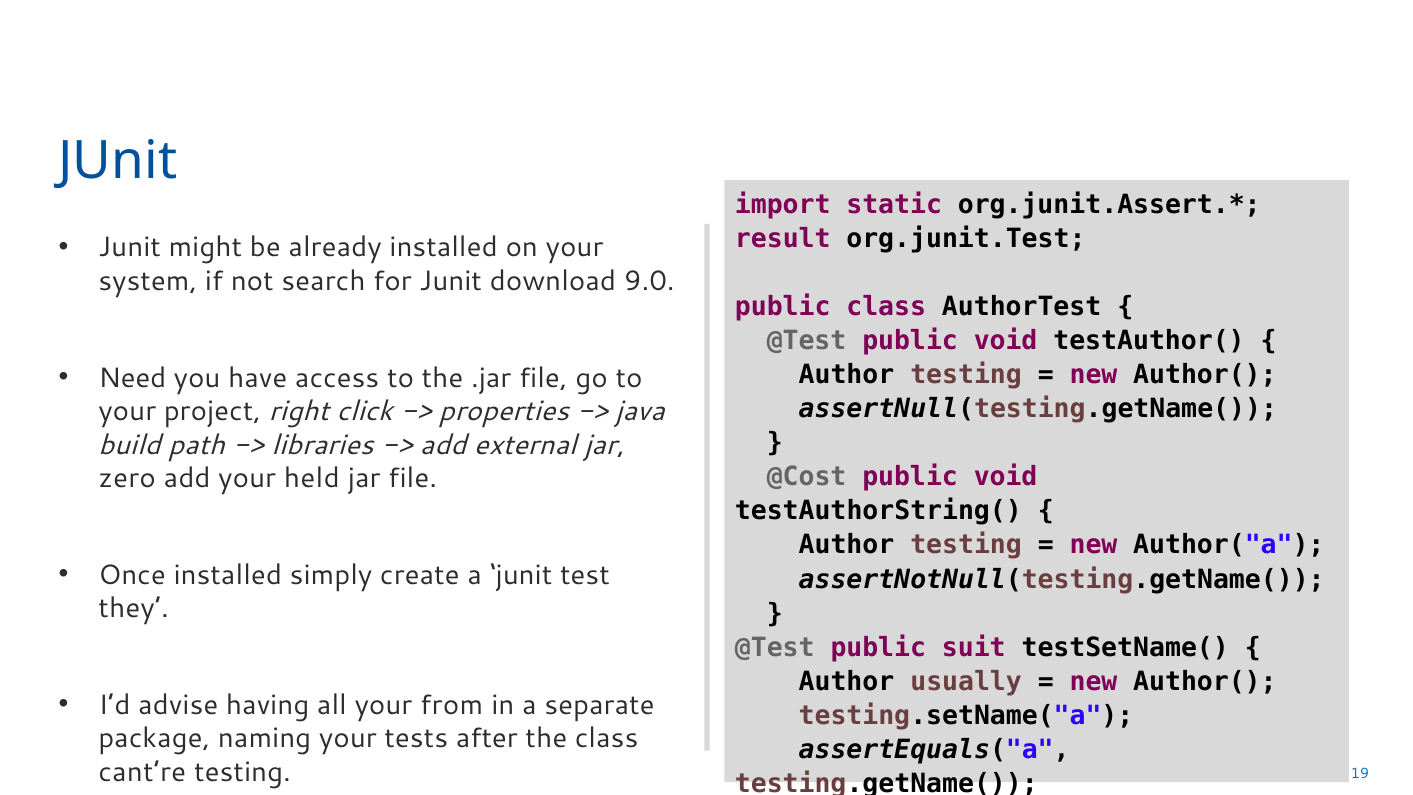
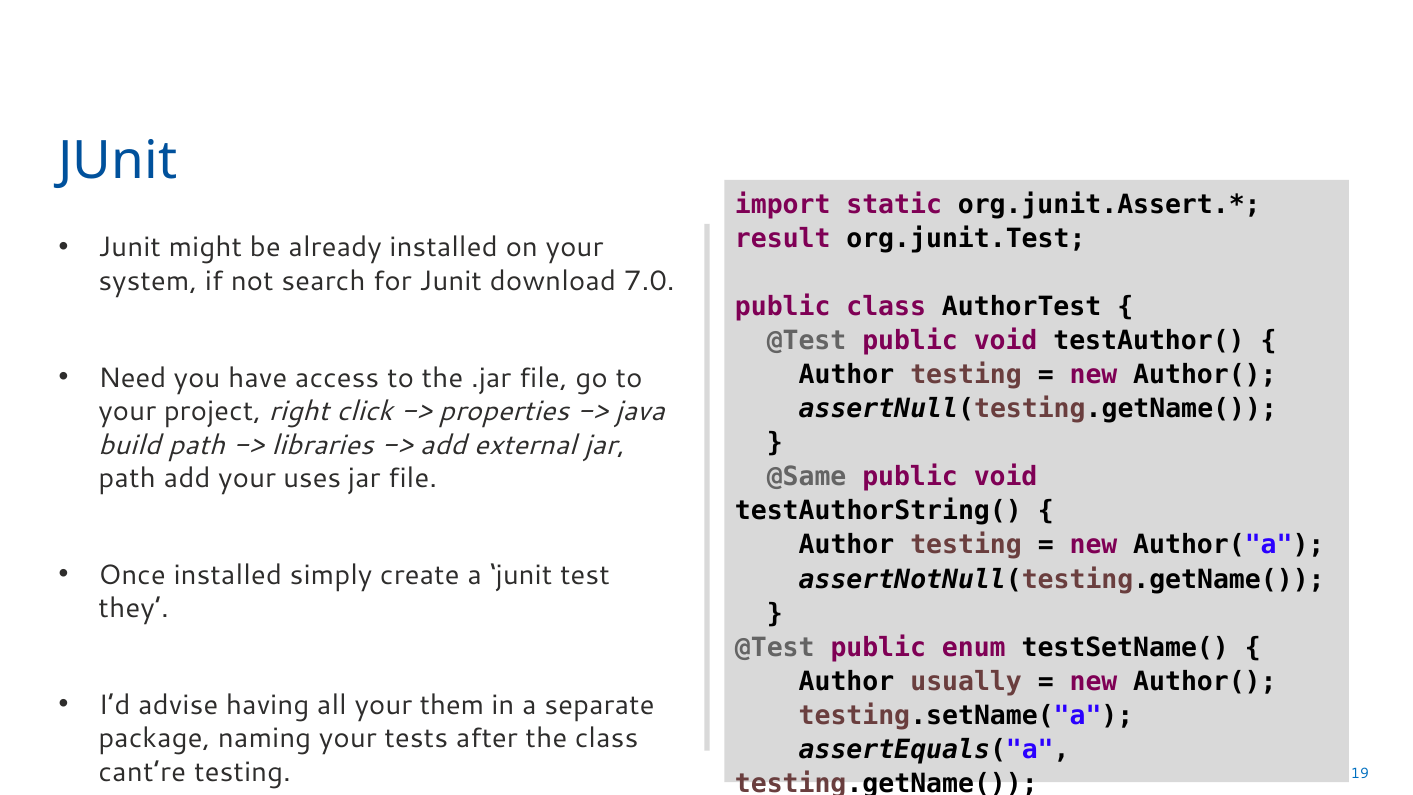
9.0: 9.0 -> 7.0 (649, 281)
@Cost: @Cost -> @Same (807, 477)
zero: zero -> path (127, 478)
held: held -> uses (312, 478)
suit: suit -> enum (974, 647)
from: from -> them (452, 705)
